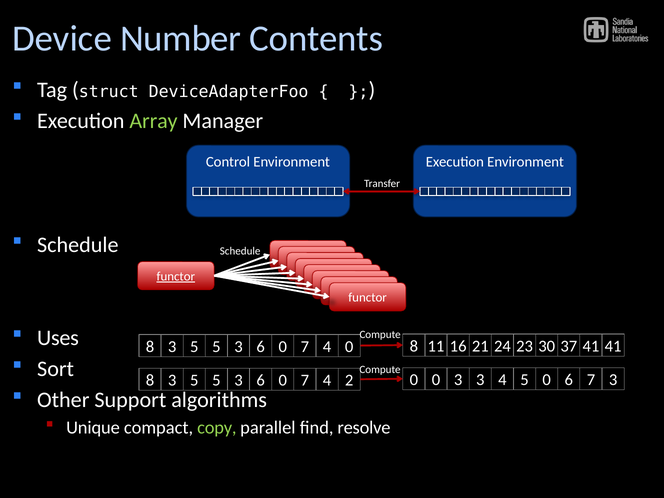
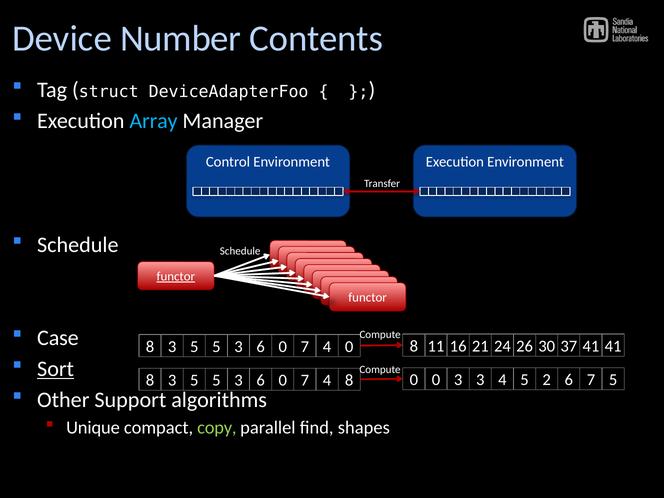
Array colour: light green -> light blue (154, 121)
Uses: Uses -> Case (58, 338)
23: 23 -> 26 (525, 346)
Sort underline: none -> present (56, 369)
4 2: 2 -> 8 (349, 380)
5 0: 0 -> 2 (547, 380)
7 3: 3 -> 5 (613, 380)
resolve: resolve -> shapes (364, 428)
